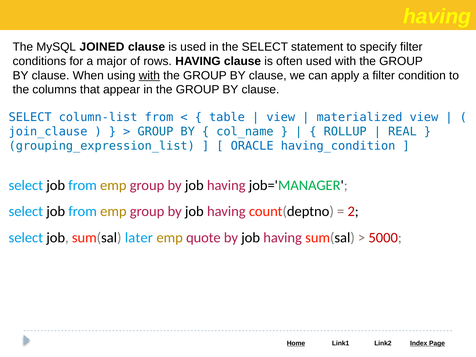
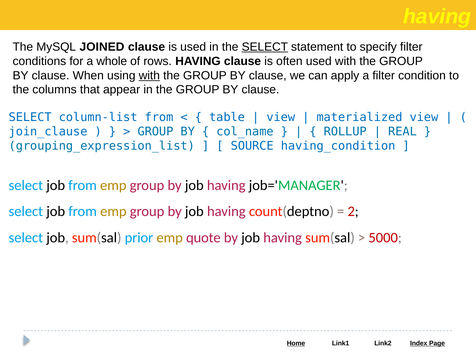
SELECT underline: none -> present (265, 47)
major: major -> whole (112, 61)
ORACLE: ORACLE -> SOURCE (252, 146)
later: later -> prior (139, 238)
